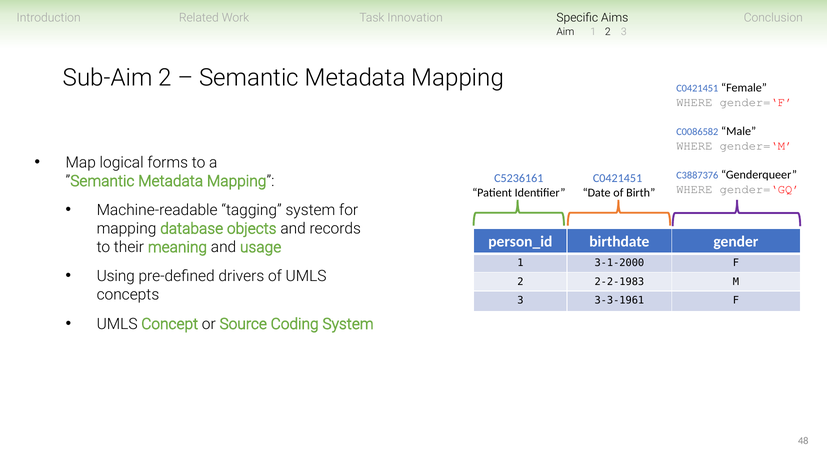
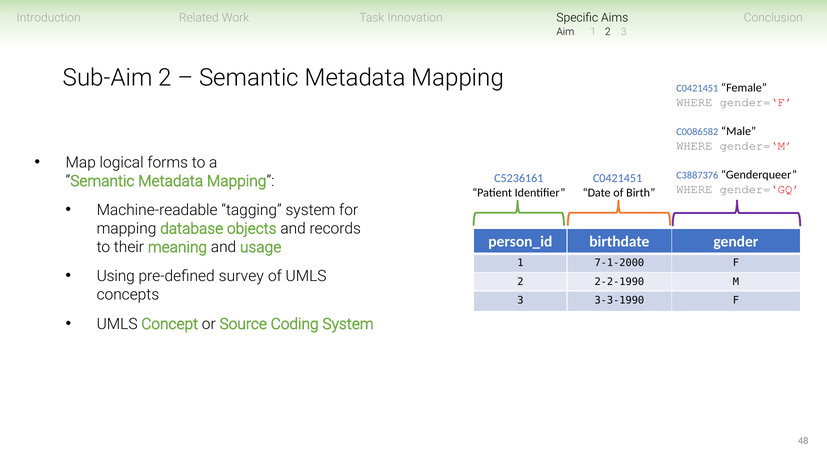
3-1-2000: 3-1-2000 -> 7-1-2000 (619, 263)
drivers: drivers -> survey (241, 276)
2-2-1983: 2-2-1983 -> 2-2-1990 (619, 282)
3-3-1961: 3-3-1961 -> 3-3-1990 (619, 300)
